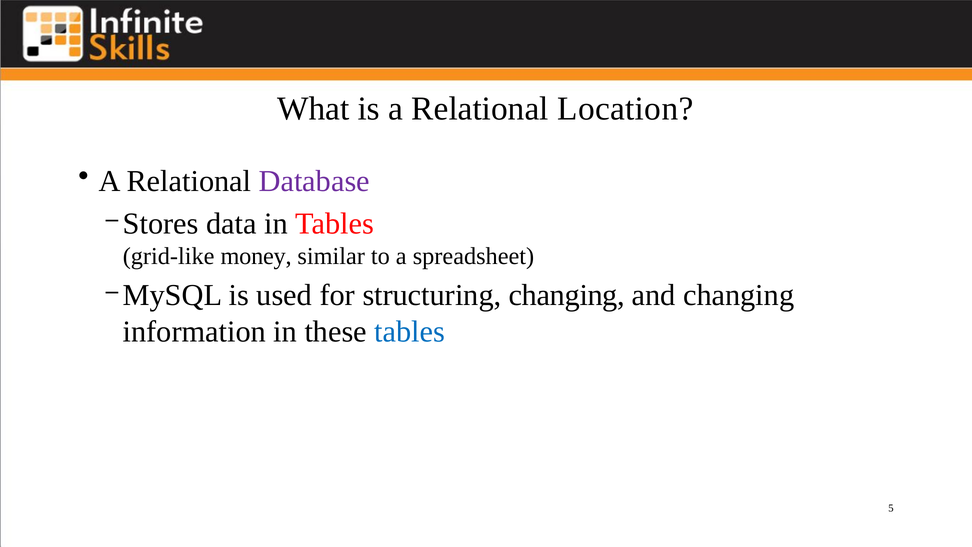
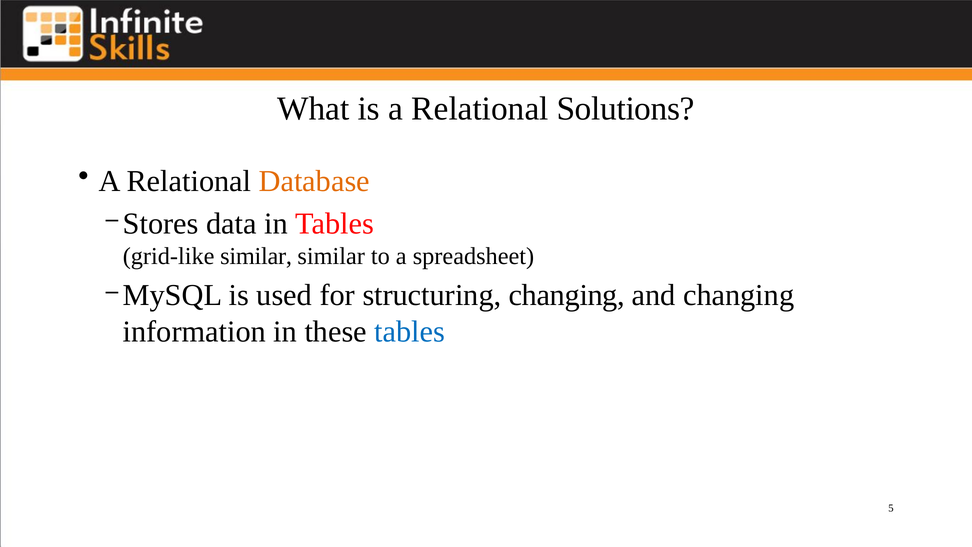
Location: Location -> Solutions (626, 109)
Database colour: purple -> orange (314, 181)
grid-like money: money -> similar (256, 256)
